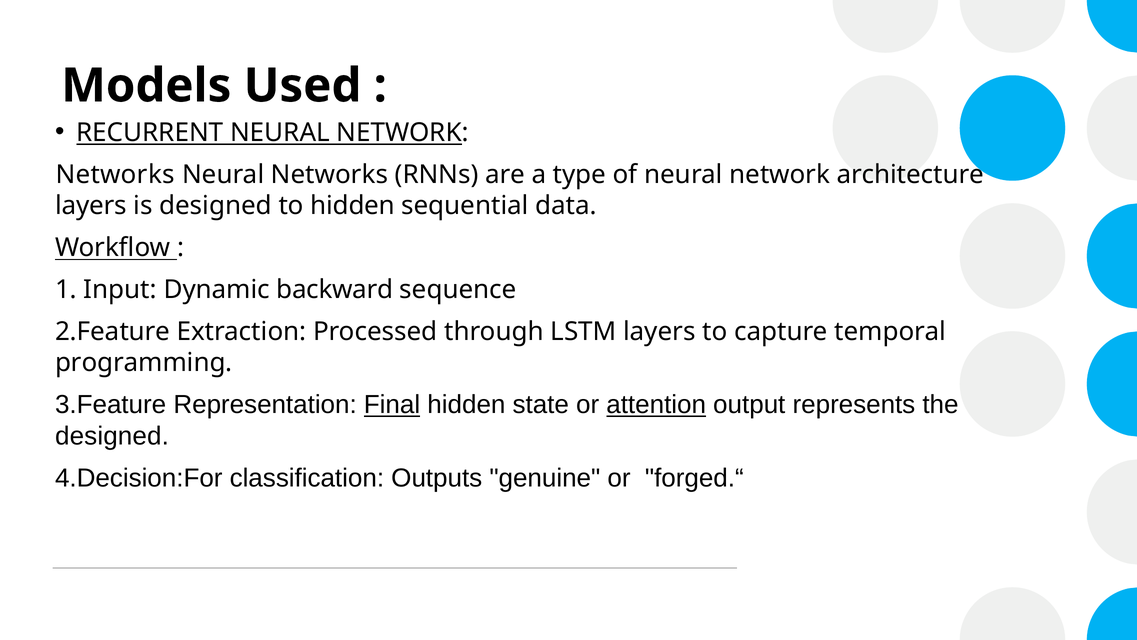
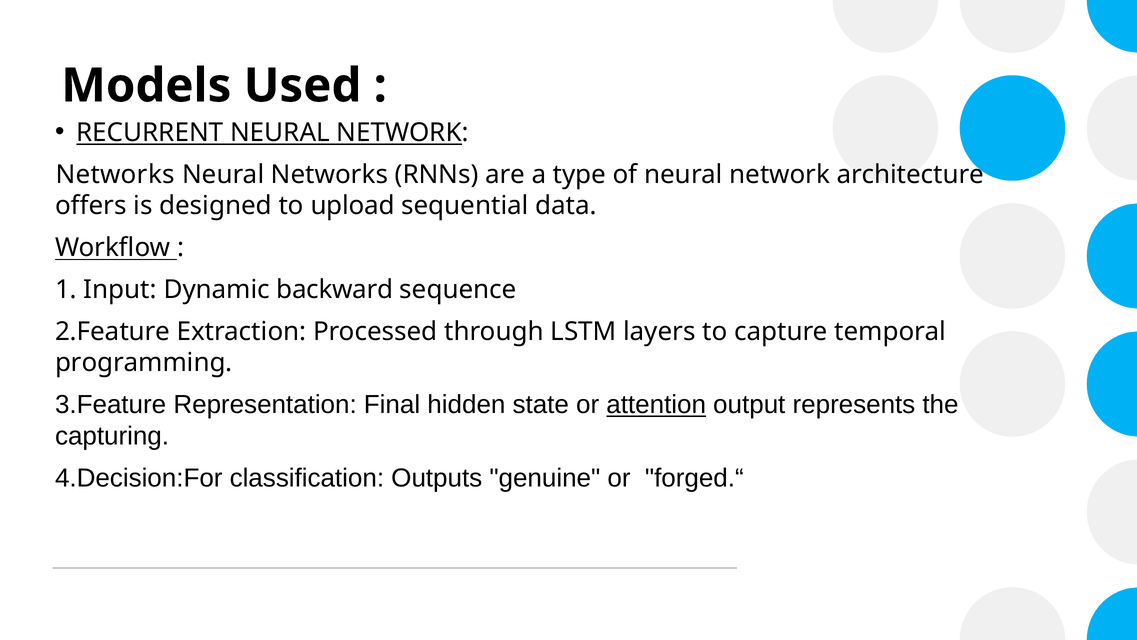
layers: layers -> offers (91, 206)
to hidden: hidden -> upload (353, 206)
Final underline: present -> none (392, 405)
designed: designed -> capturing (112, 436)
